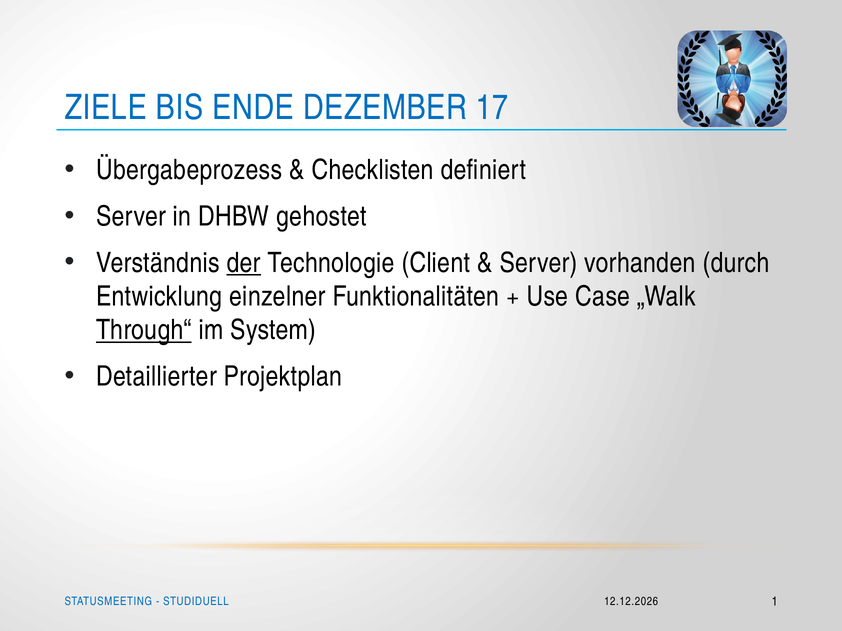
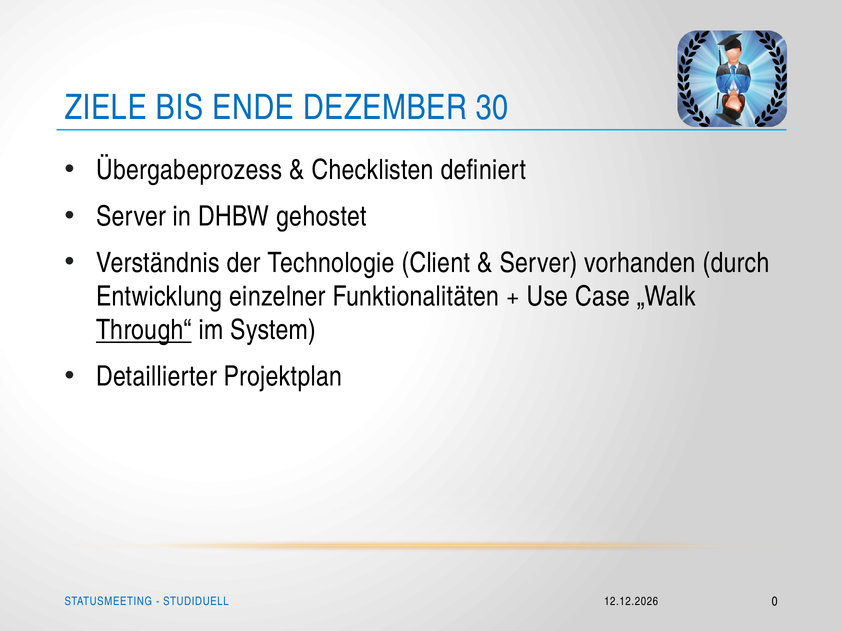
17: 17 -> 30 (492, 108)
der underline: present -> none (244, 263)
1: 1 -> 0 (775, 602)
